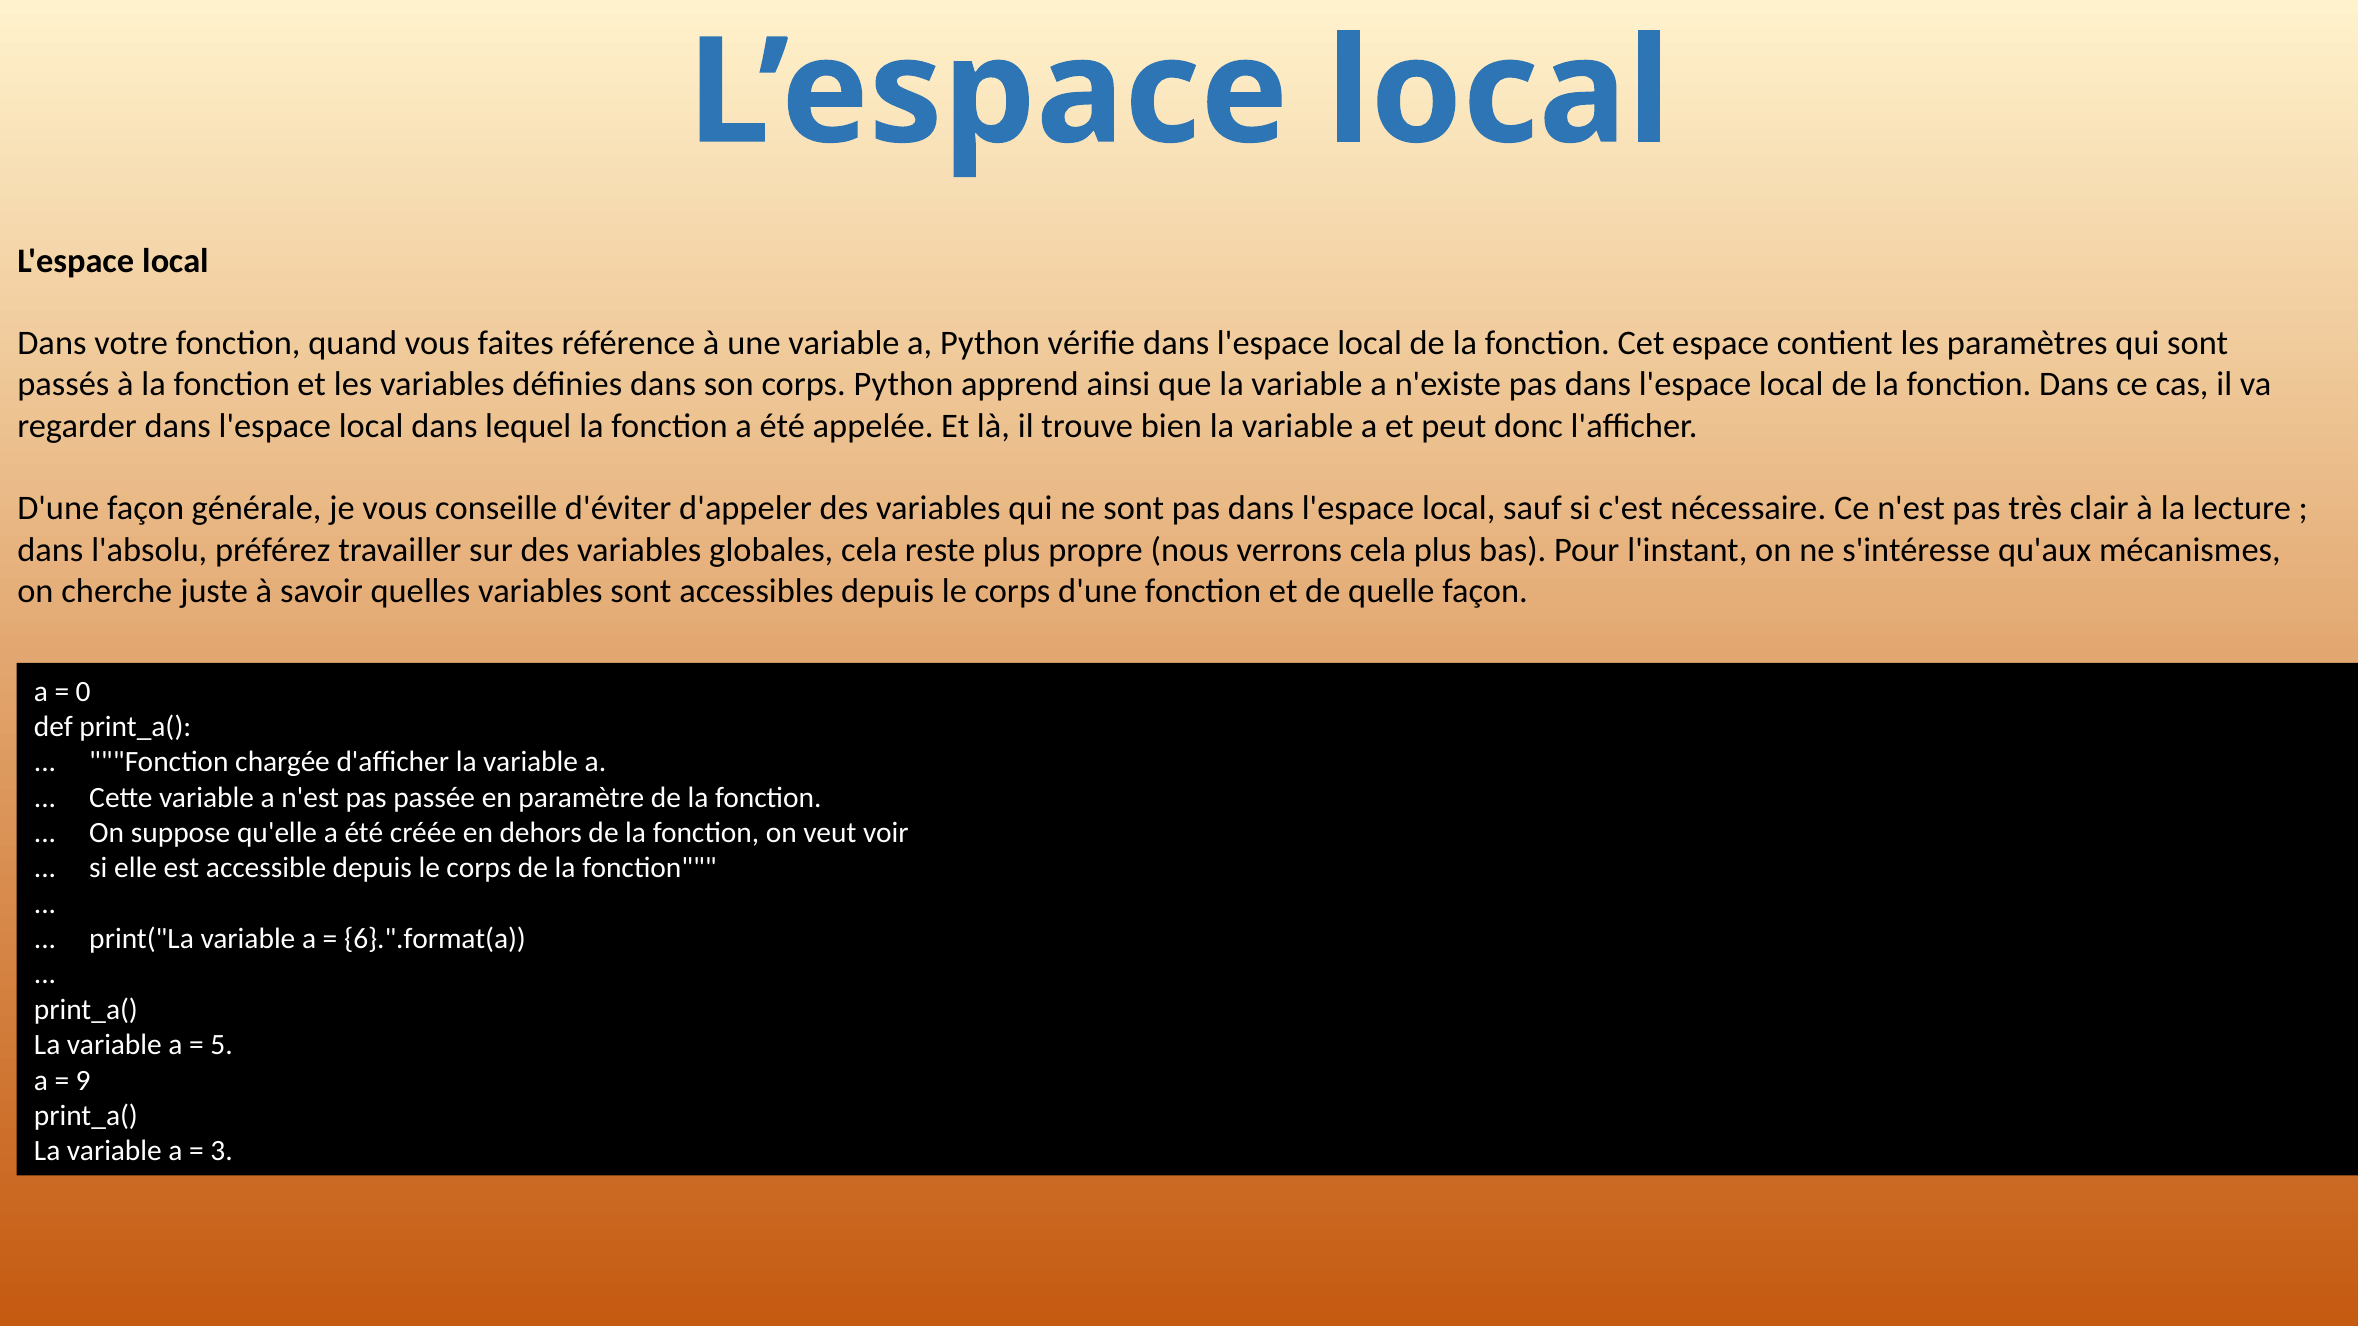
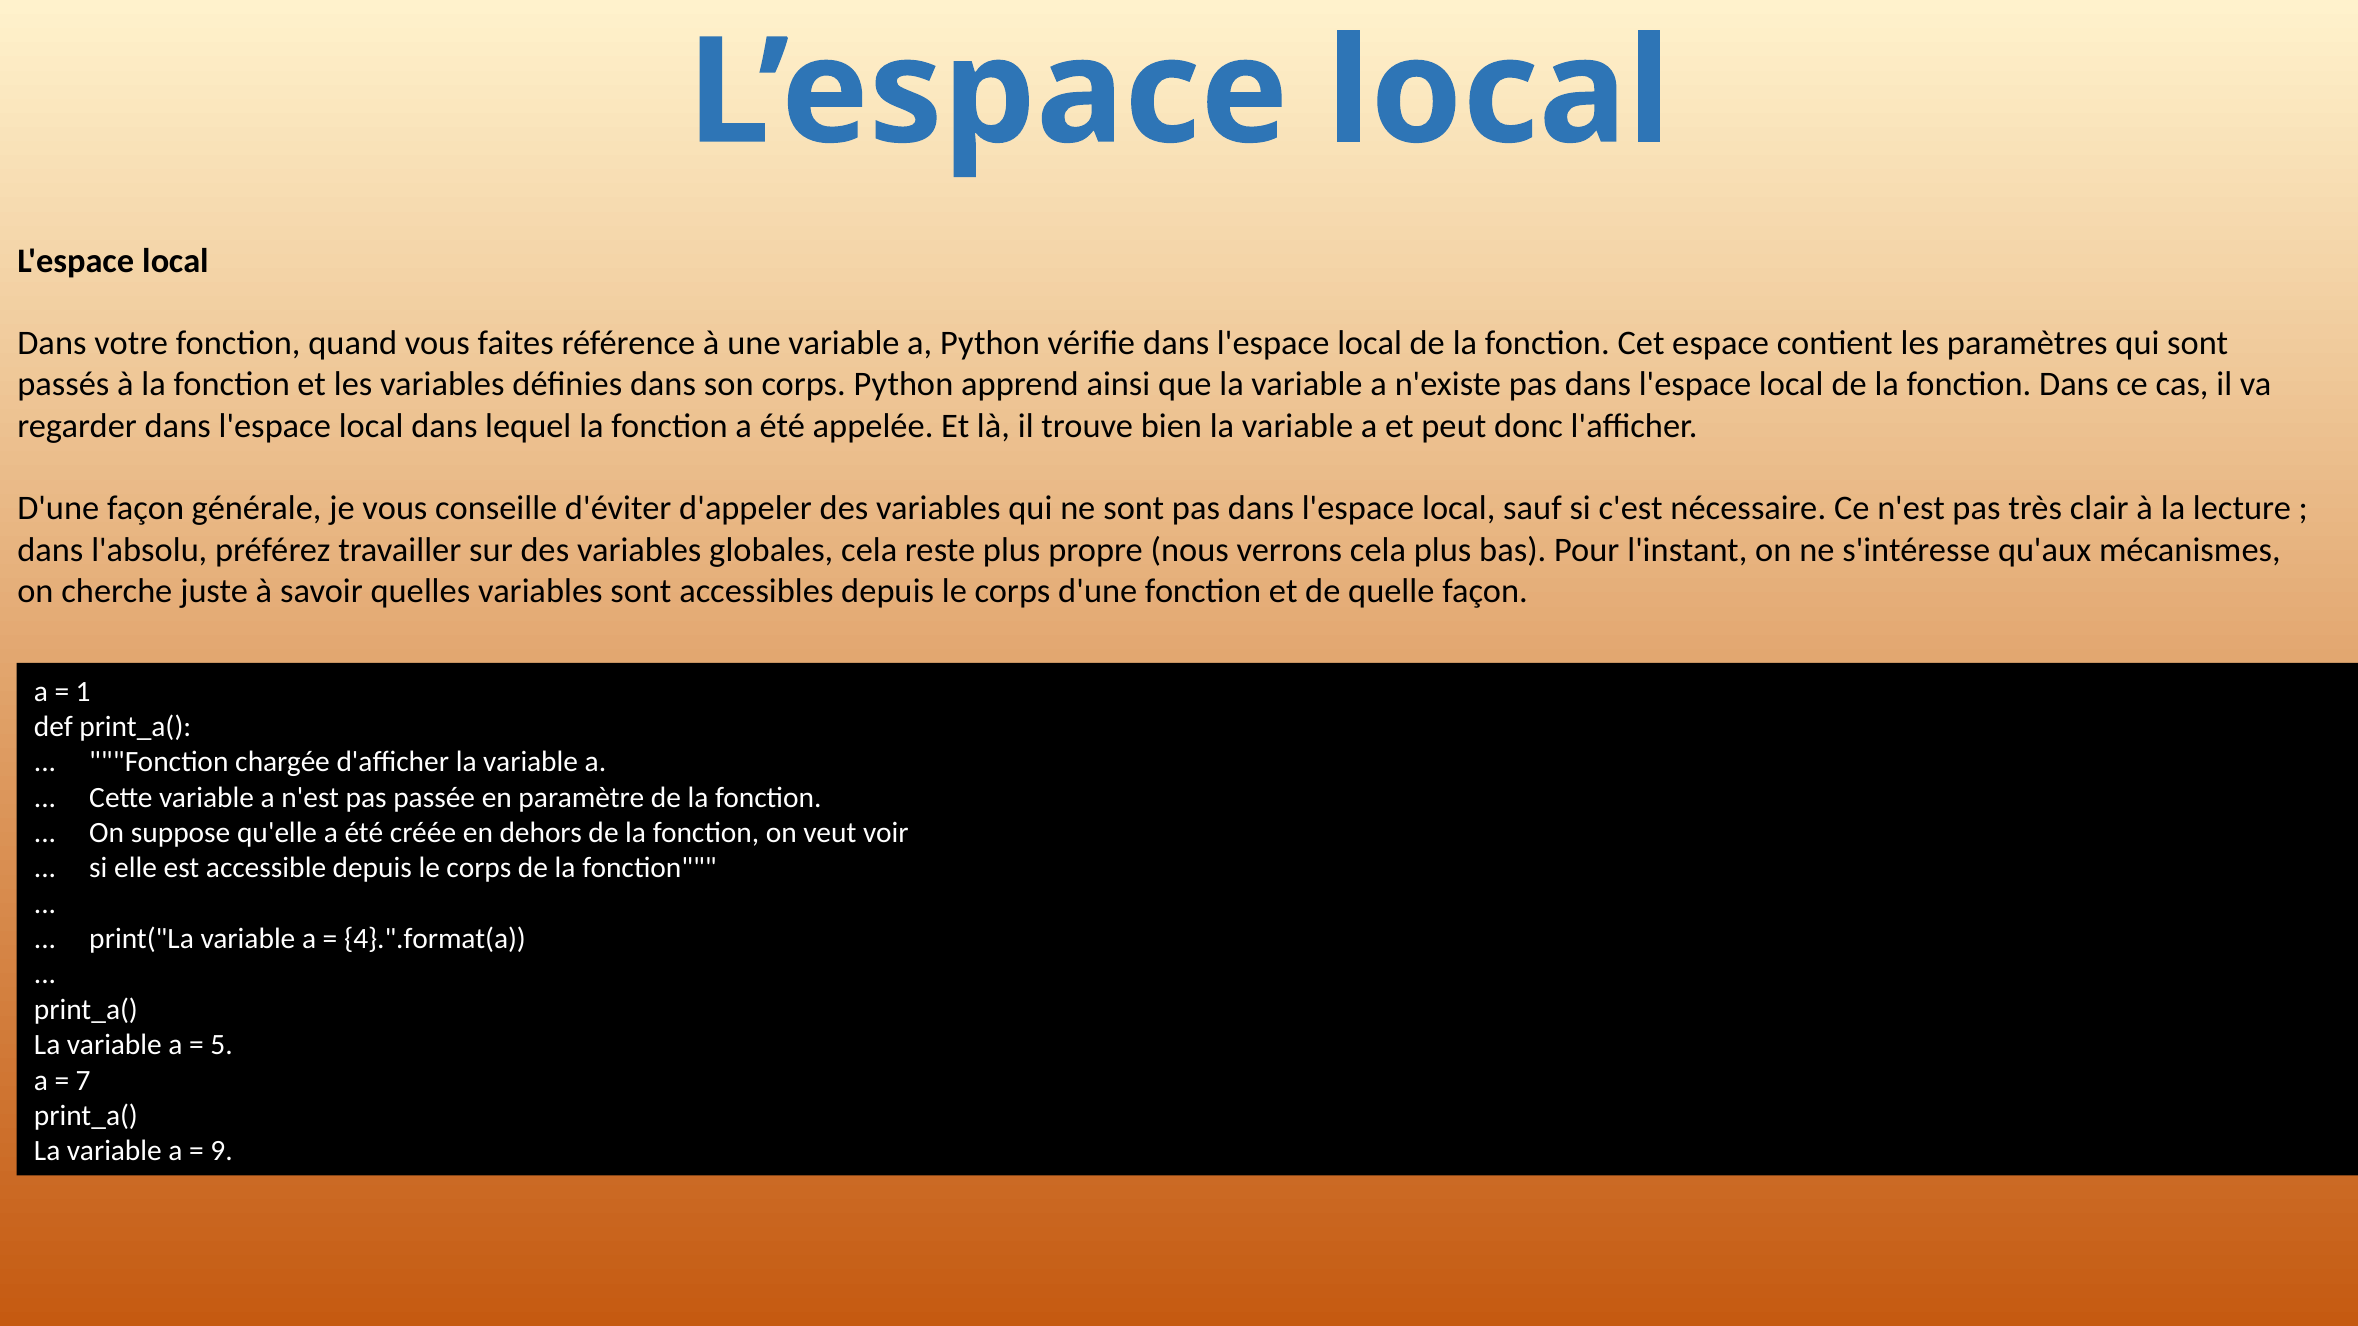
0: 0 -> 1 (83, 692)
6}.".format(a: 6}.".format(a -> 4}.".format(a (435, 939)
9: 9 -> 7 (83, 1081)
3: 3 -> 9 (222, 1151)
